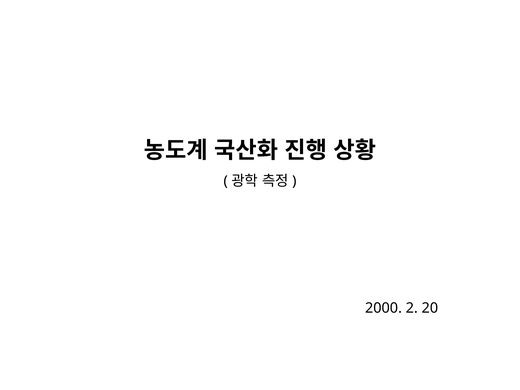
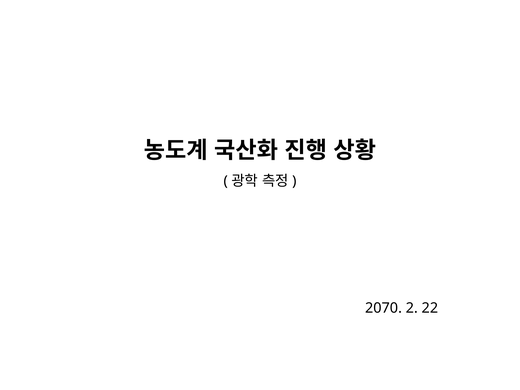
2000: 2000 -> 2070 (383, 308)
20: 20 -> 22 (430, 308)
